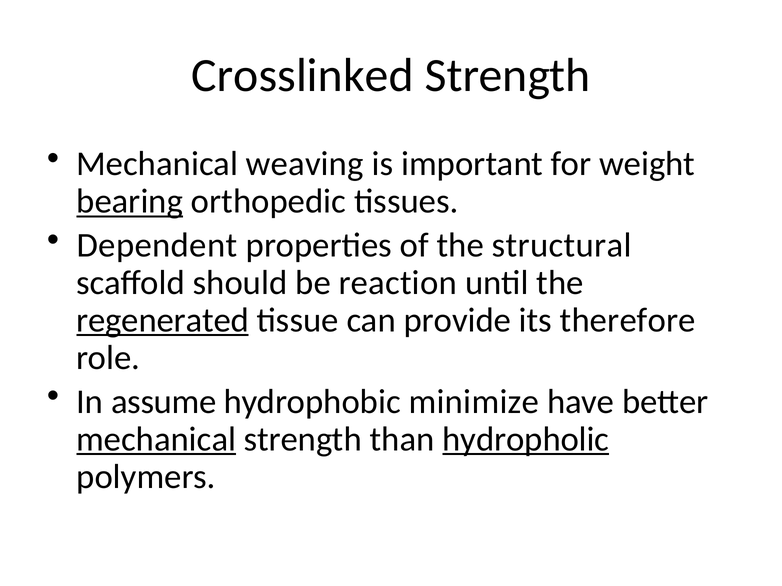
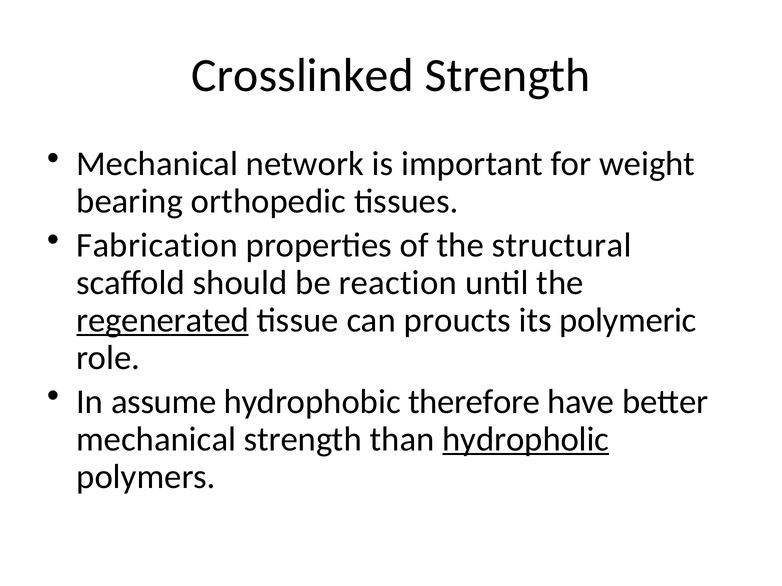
weaving: weaving -> network (305, 164)
bearing underline: present -> none (130, 202)
Dependent: Dependent -> Fabrication (157, 245)
provide: provide -> proucts (457, 321)
therefore: therefore -> polymeric (628, 321)
minimize: minimize -> therefore (474, 402)
mechanical underline: present -> none (156, 439)
